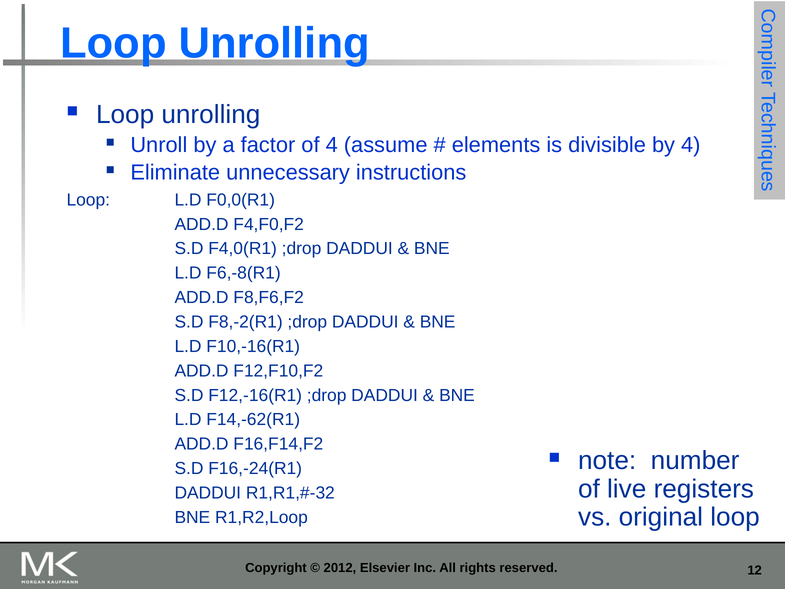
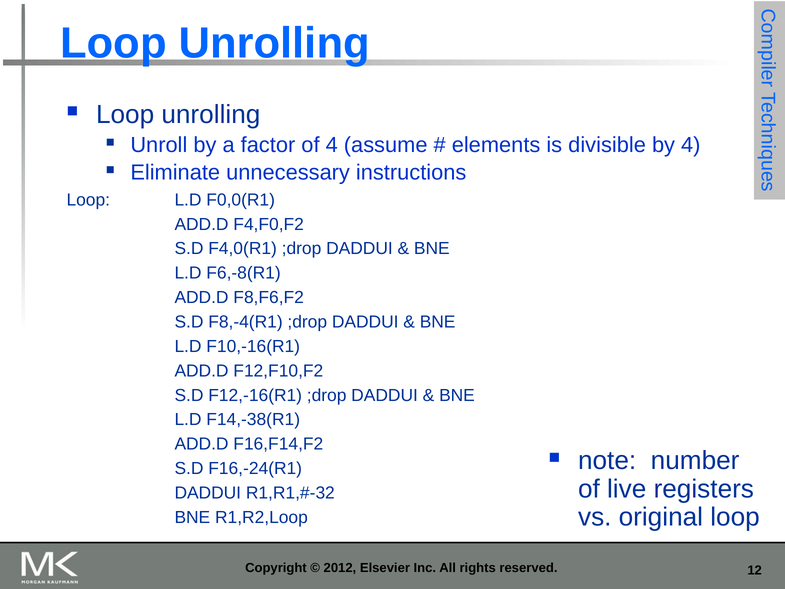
F8,-2(R1: F8,-2(R1 -> F8,-4(R1 (245, 322)
F14,-62(R1: F14,-62(R1 -> F14,-38(R1 (253, 420)
